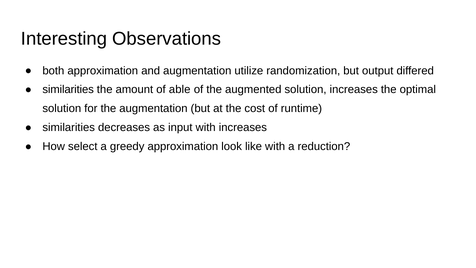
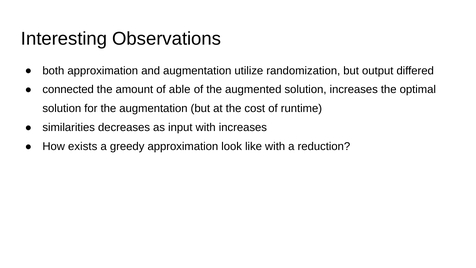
similarities: similarities -> connected (68, 89)
select: select -> exists (83, 146)
